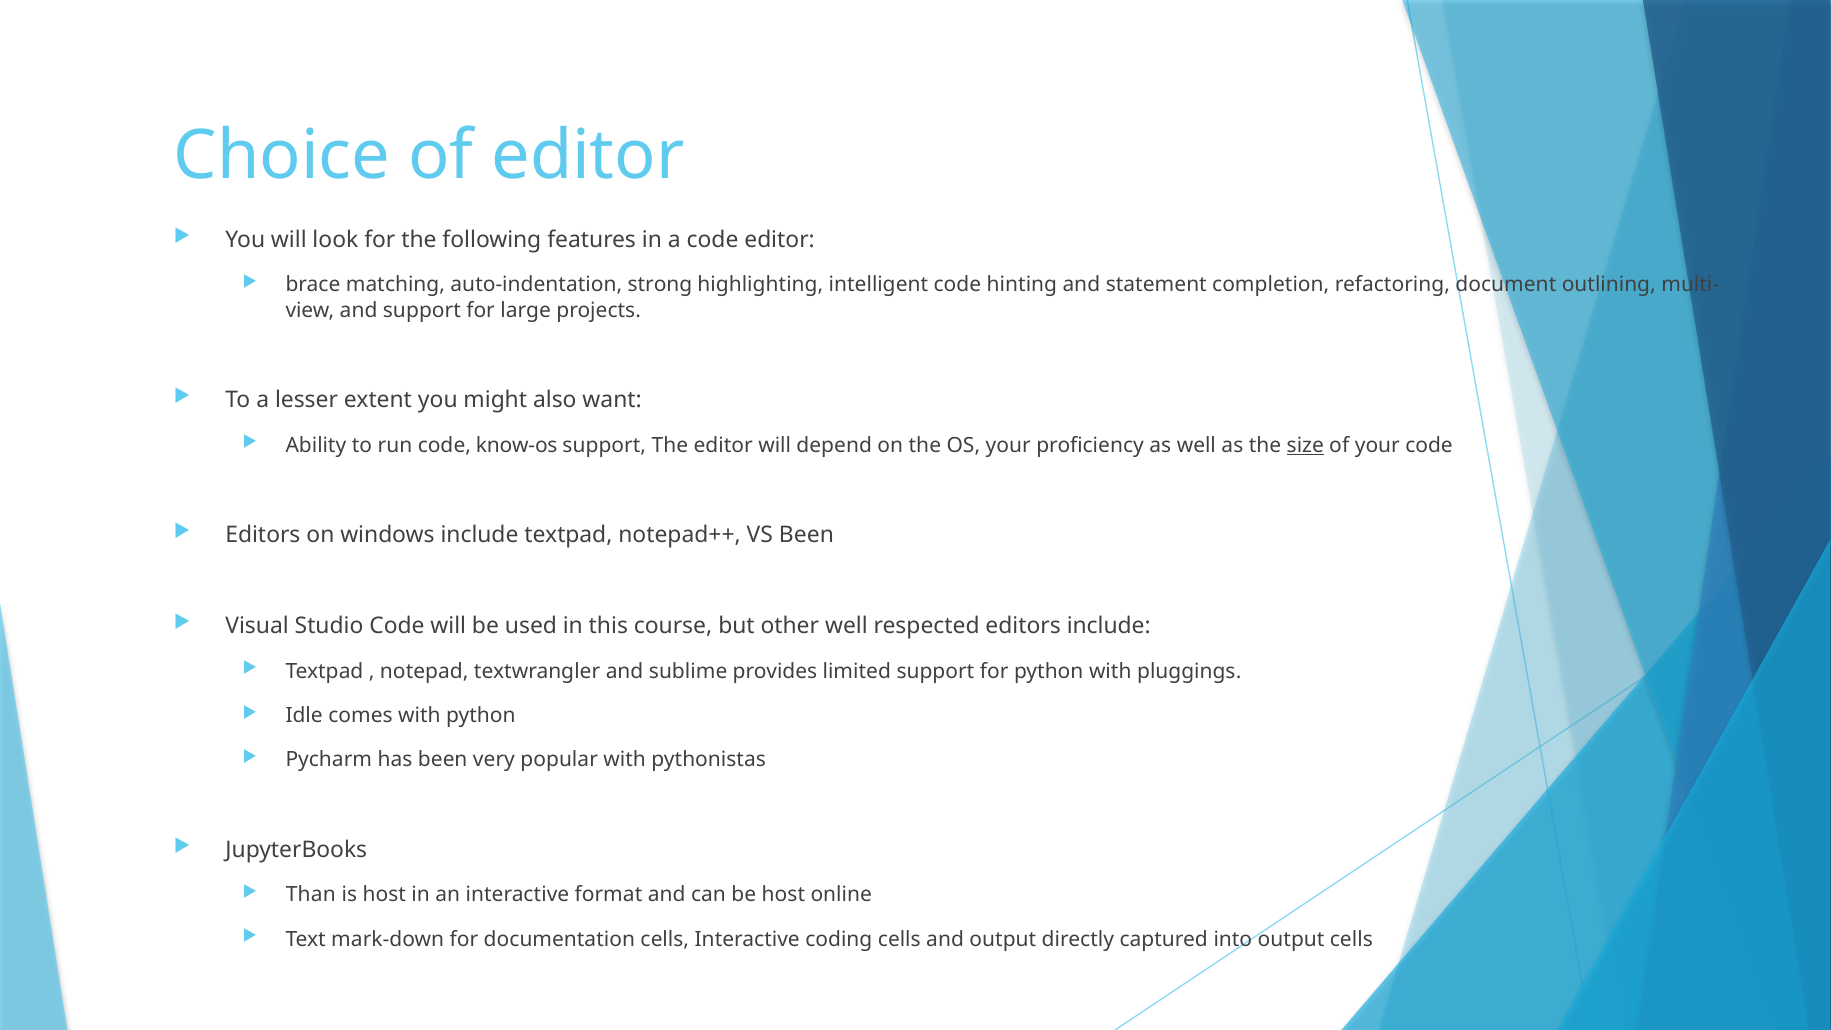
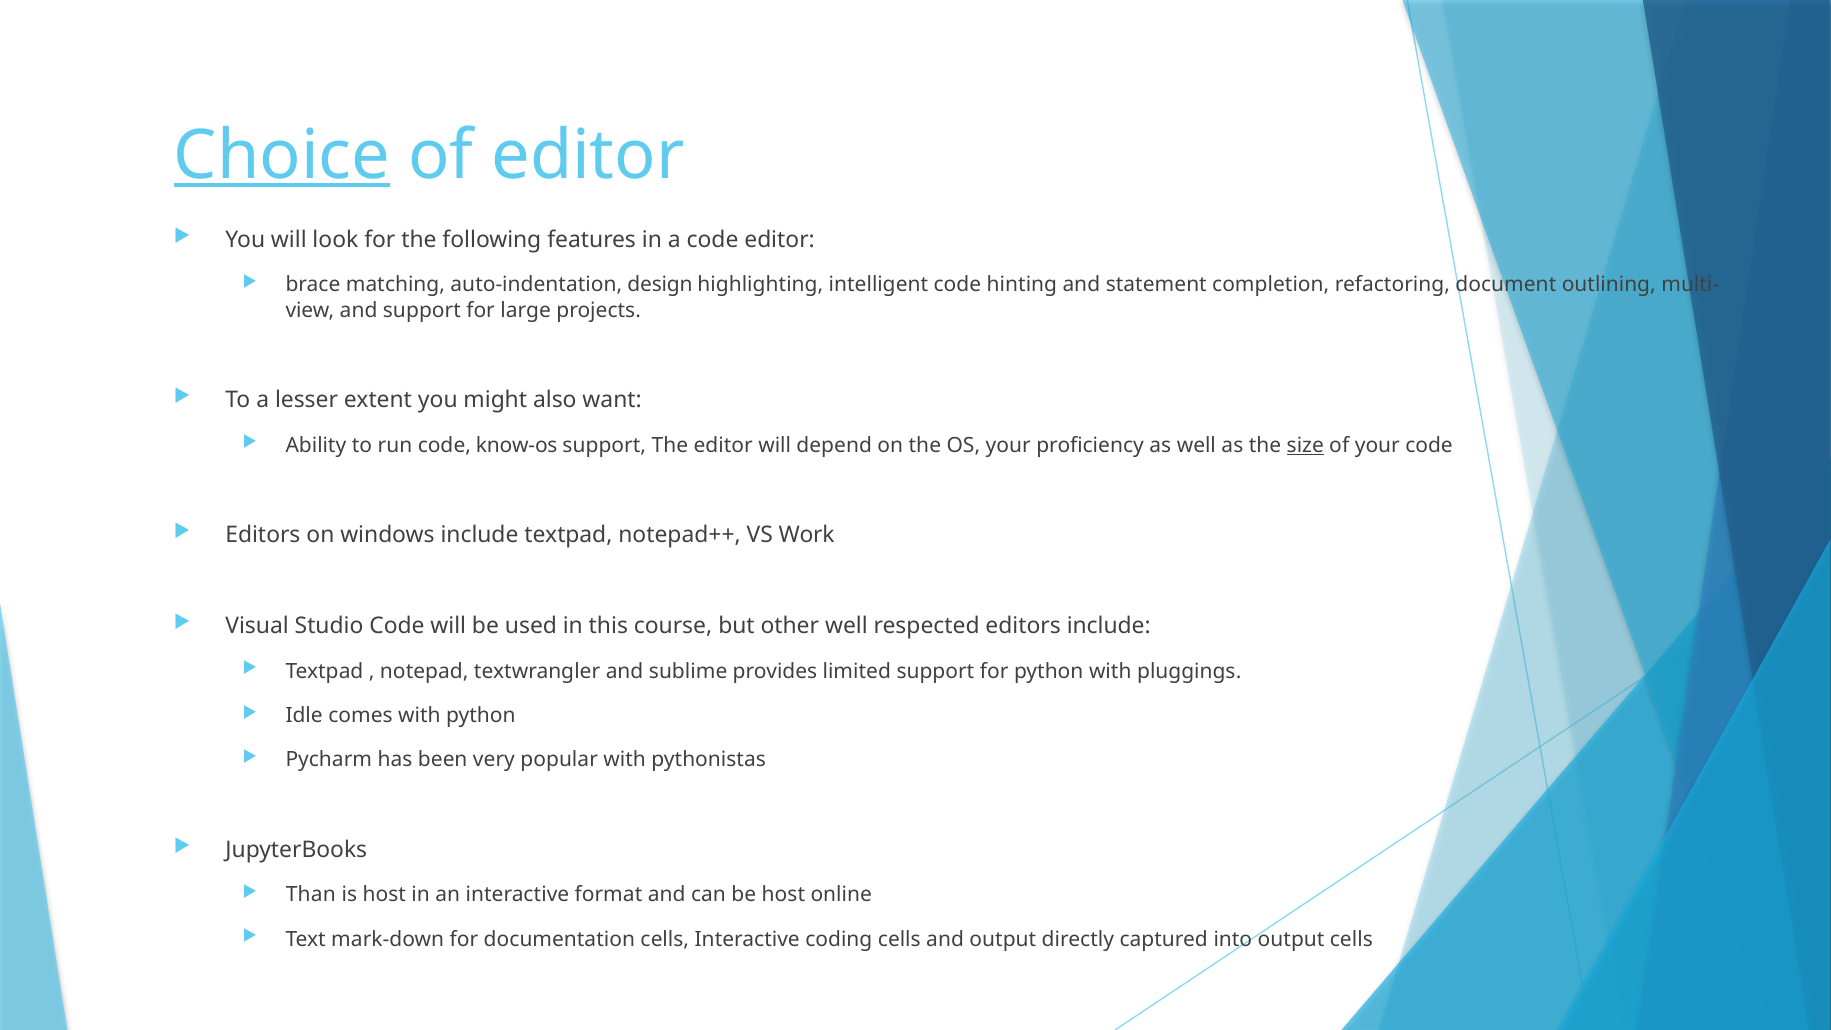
Choice underline: none -> present (282, 156)
strong: strong -> design (660, 285)
VS Been: Been -> Work (807, 535)
